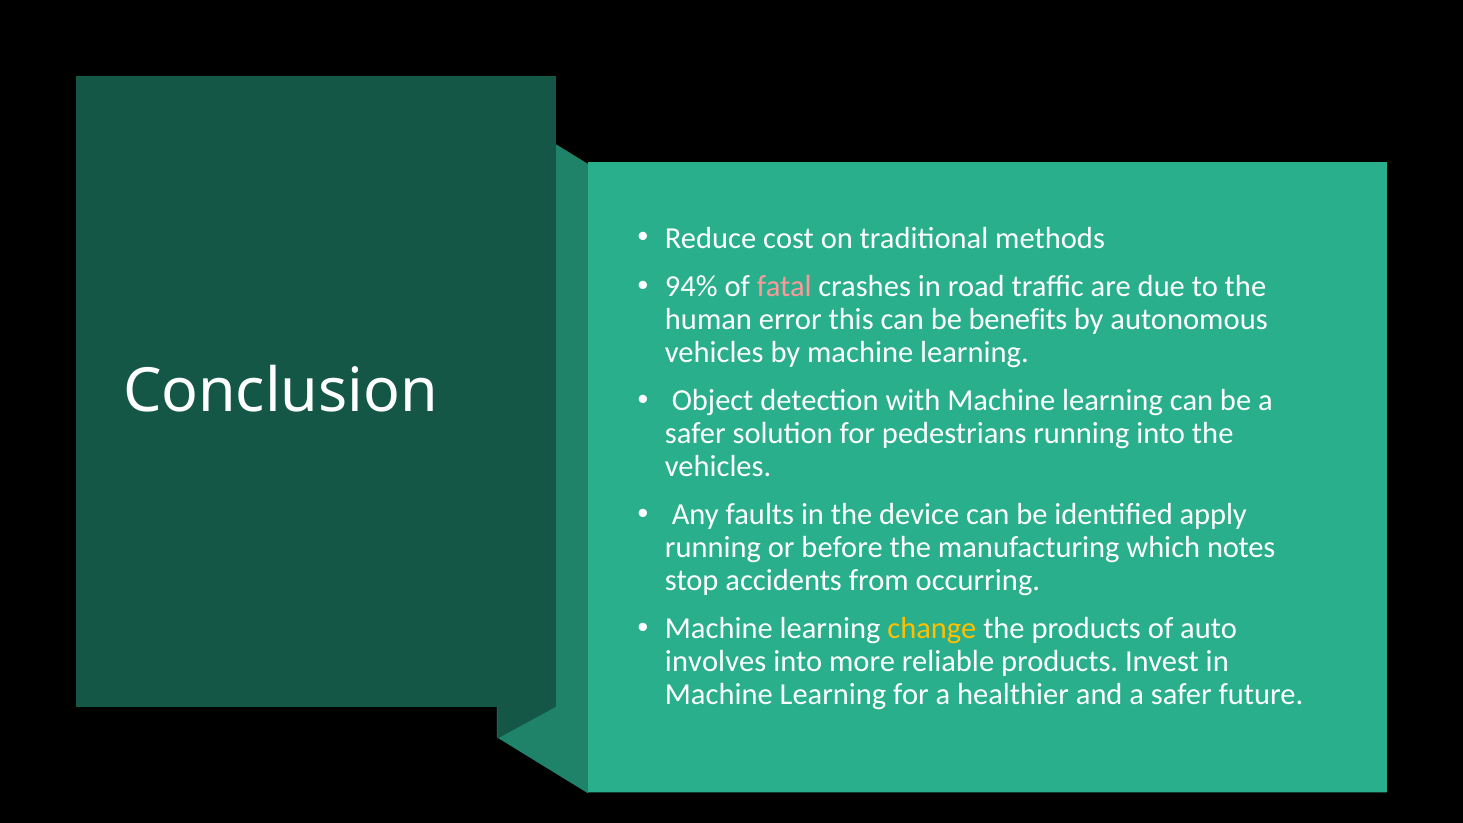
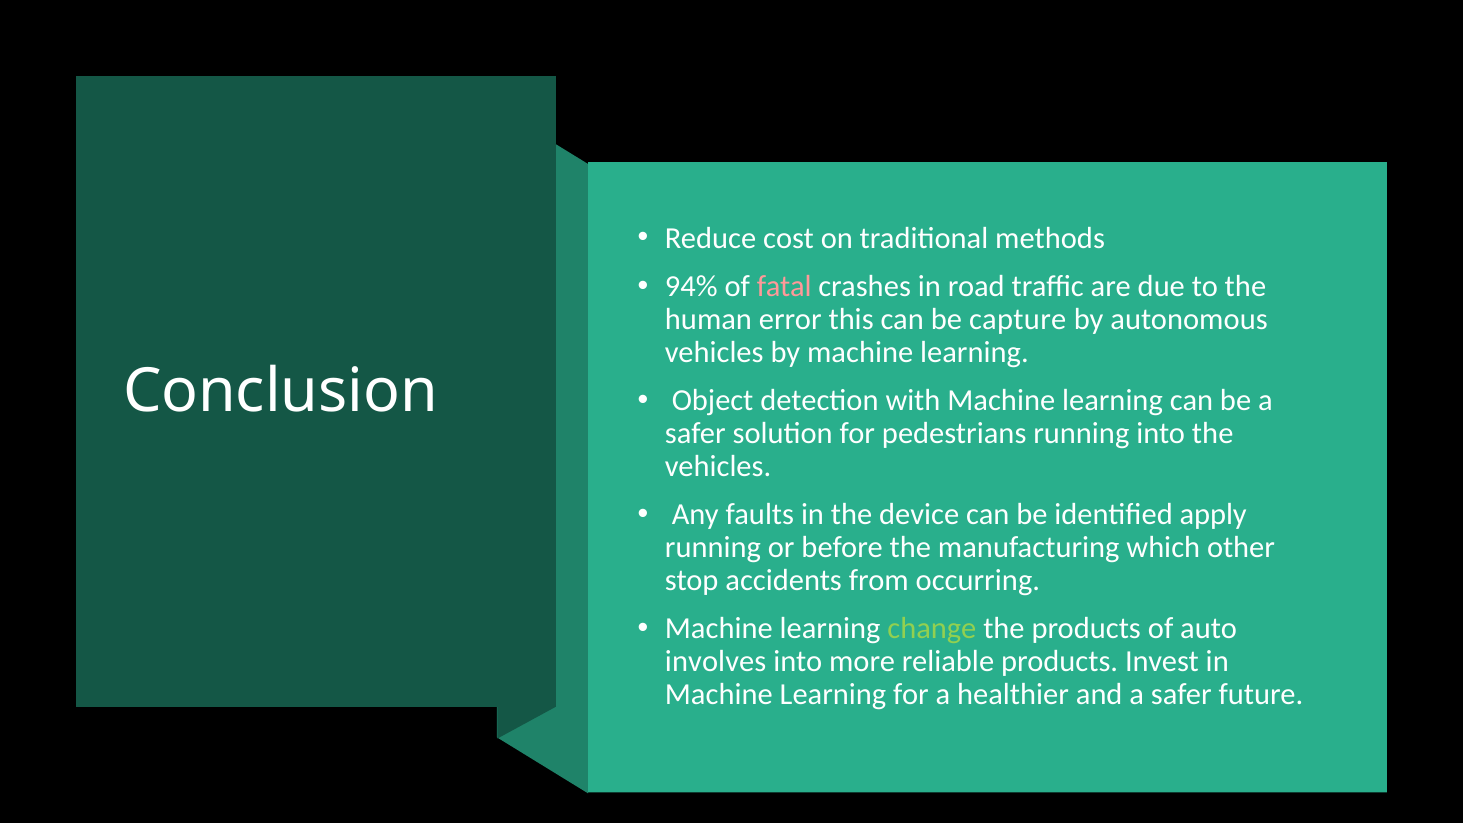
benefits: benefits -> capture (1018, 319)
notes: notes -> other (1241, 547)
change colour: yellow -> light green (932, 629)
